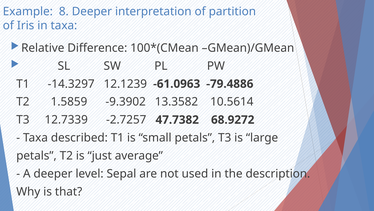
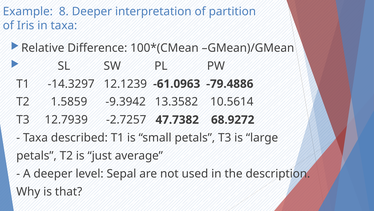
-9.3902: -9.3902 -> -9.3942 (126, 102)
12.7339: 12.7339 -> 12.7939 (66, 119)
